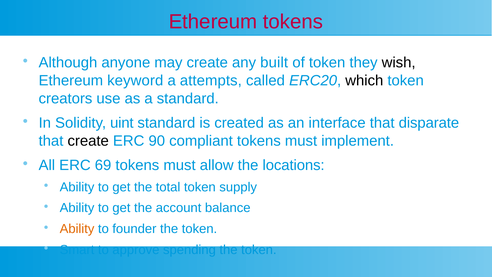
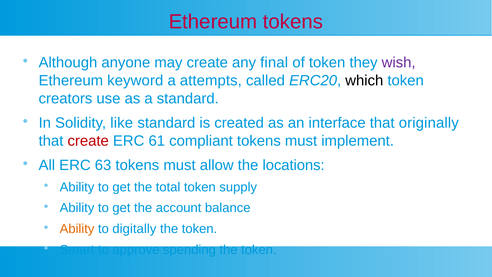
built: built -> final (274, 63)
wish colour: black -> purple (399, 63)
uint: uint -> like (122, 123)
disparate: disparate -> originally (429, 123)
create colour: black -> red (88, 141)
90: 90 -> 61 (157, 141)
69: 69 -> 63 (103, 165)
founder: founder -> digitally (134, 229)
